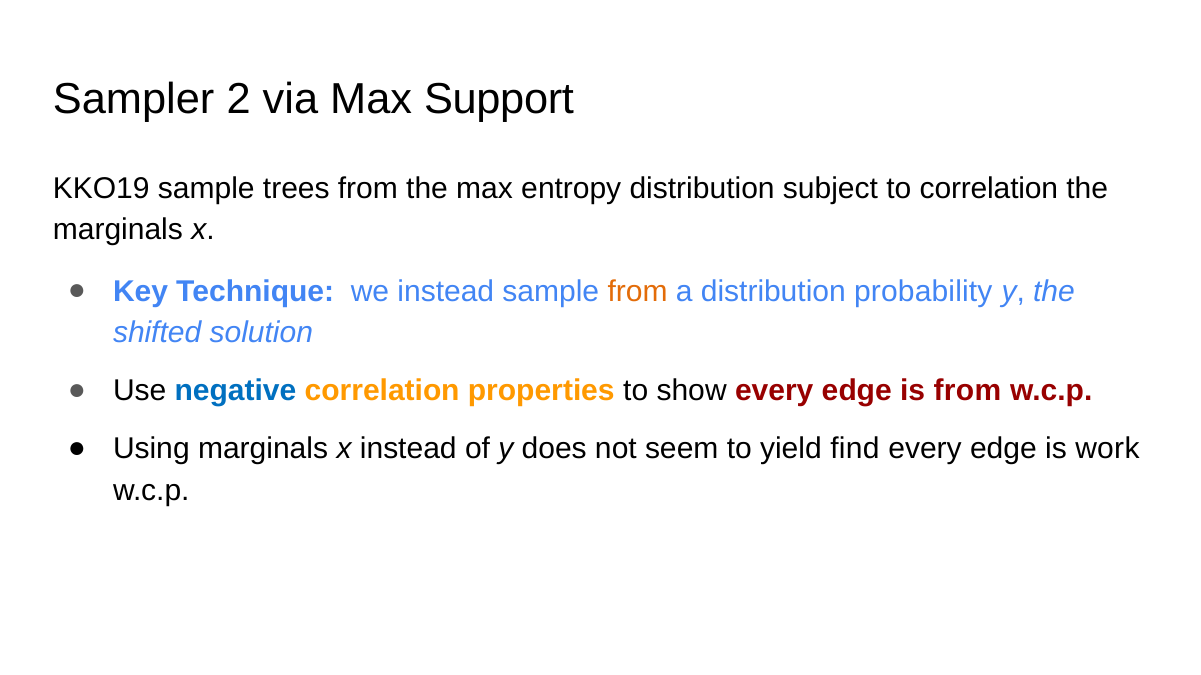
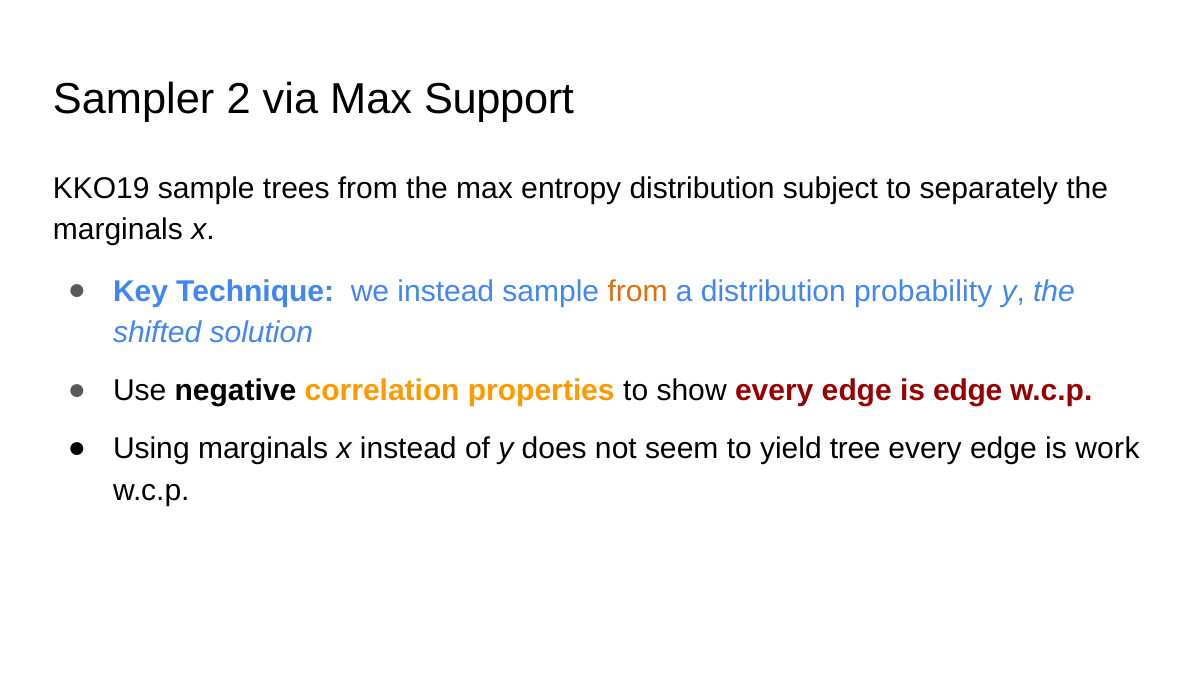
to correlation: correlation -> separately (989, 189)
negative colour: blue -> black (236, 391)
is from: from -> edge (968, 391)
find: find -> tree (855, 449)
